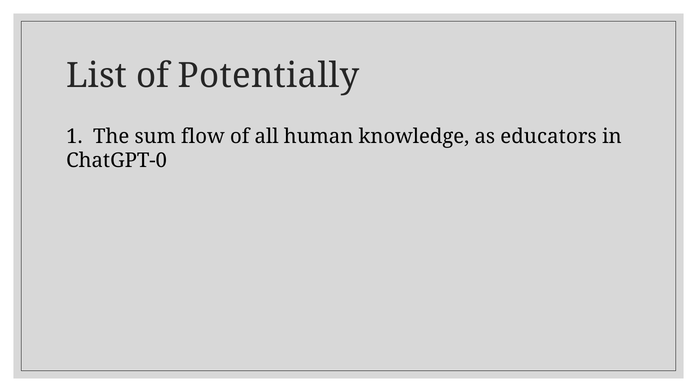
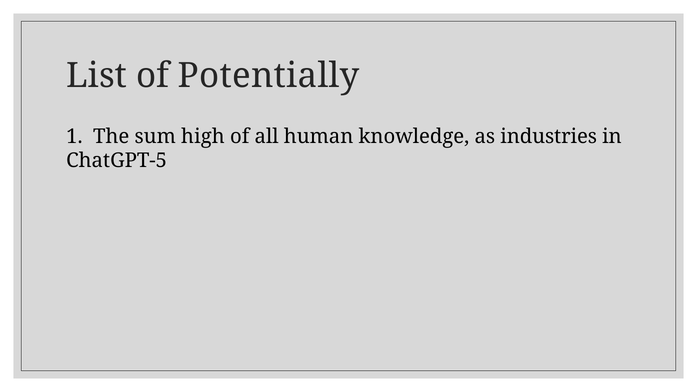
flow: flow -> high (203, 136)
educators: educators -> industries (549, 136)
ChatGPT-0: ChatGPT-0 -> ChatGPT-5 (117, 161)
